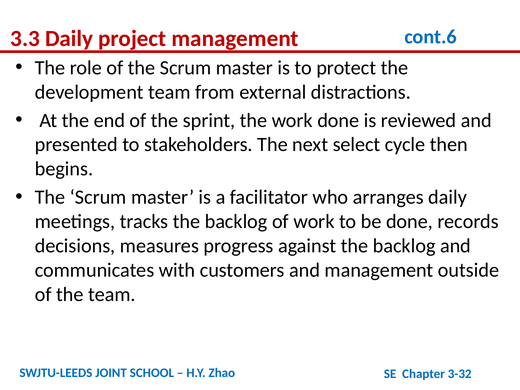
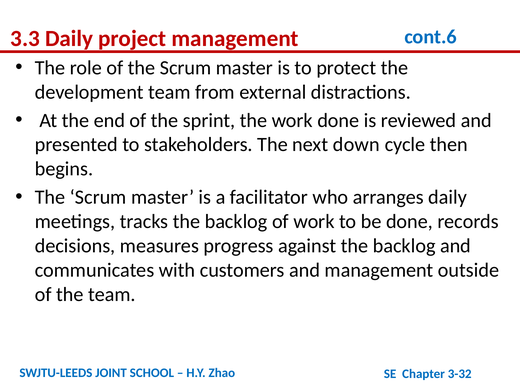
select: select -> down (356, 145)
